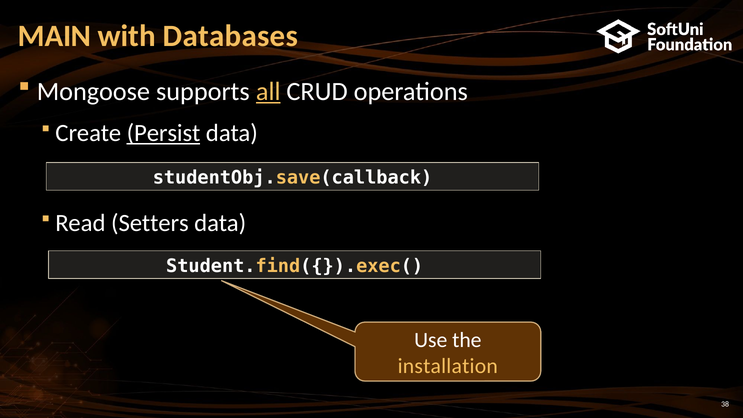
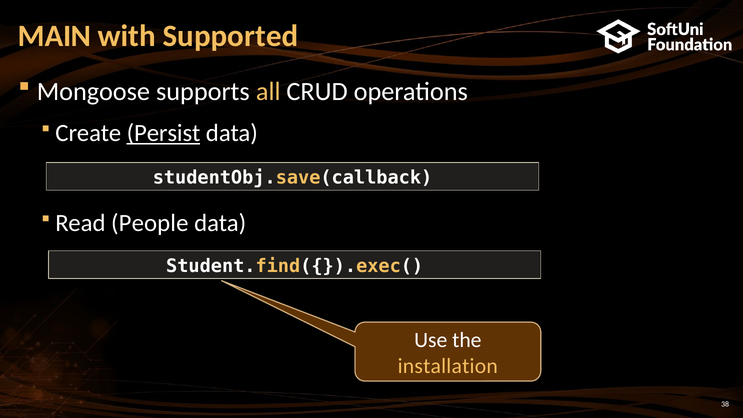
Databases: Databases -> Supported (230, 36)
all underline: present -> none (268, 92)
Setters: Setters -> People (150, 223)
